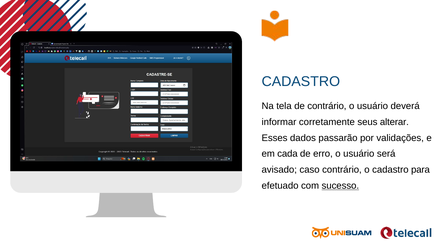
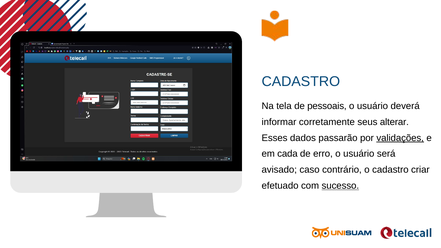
de contrário: contrário -> pessoais (327, 106)
validações underline: none -> present (400, 138)
para: para -> criar (420, 170)
